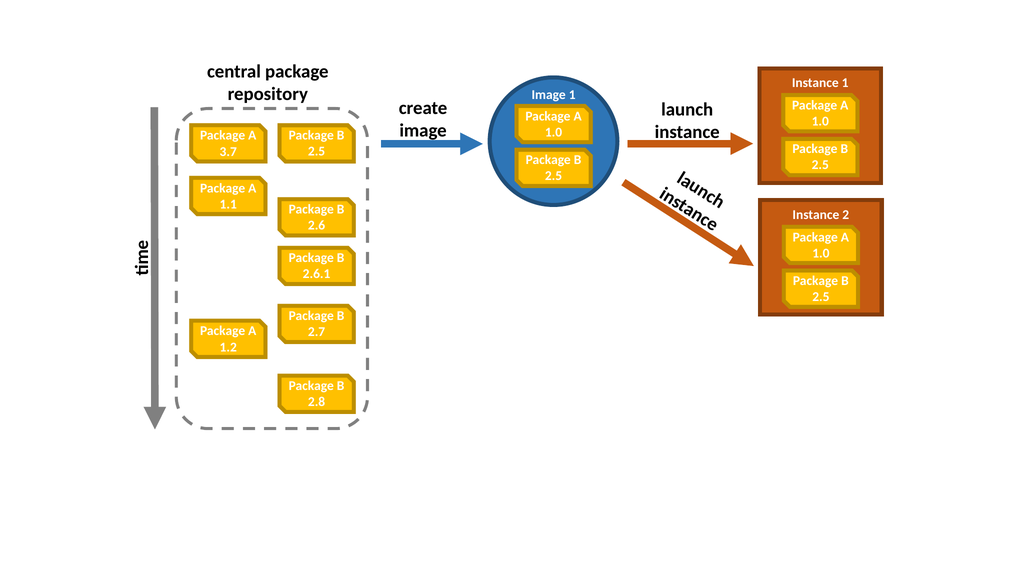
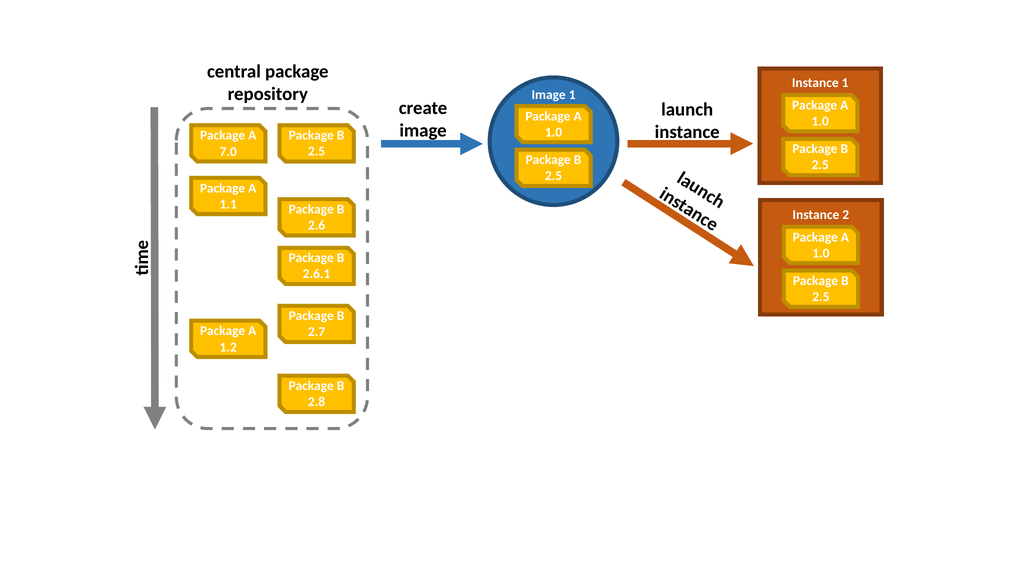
3.7: 3.7 -> 7.0 (228, 152)
